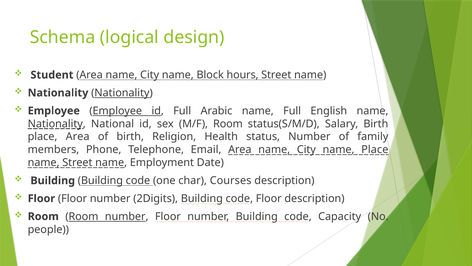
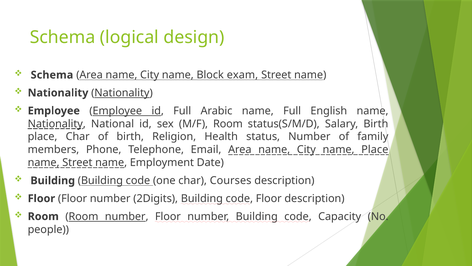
Student: Student -> Schema (52, 75)
hours: hours -> exam (242, 75)
place Area: Area -> Char (78, 136)
